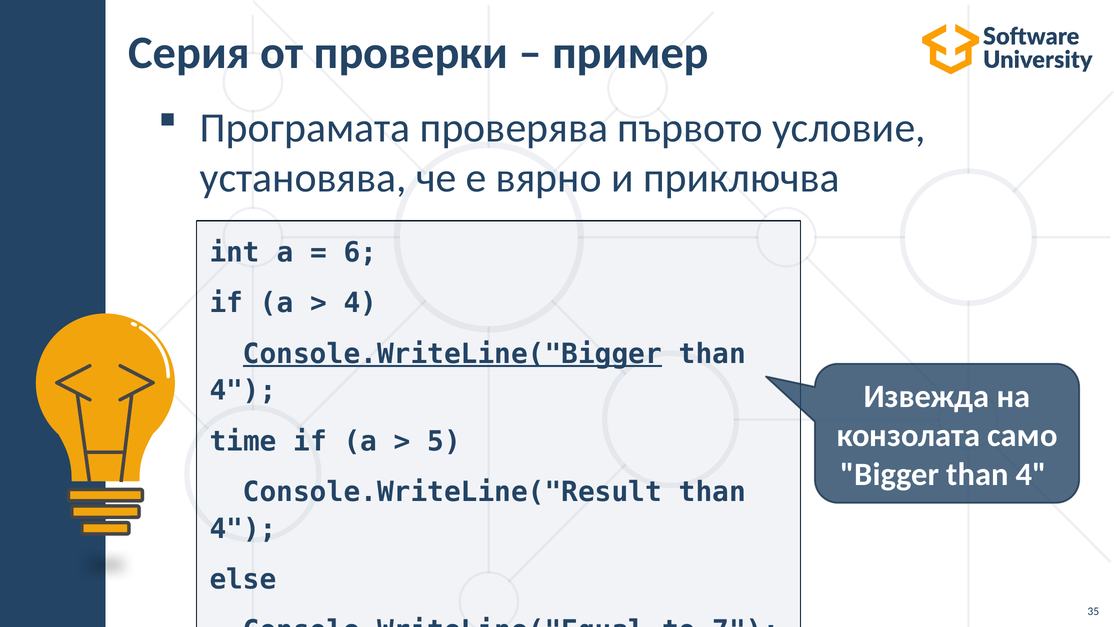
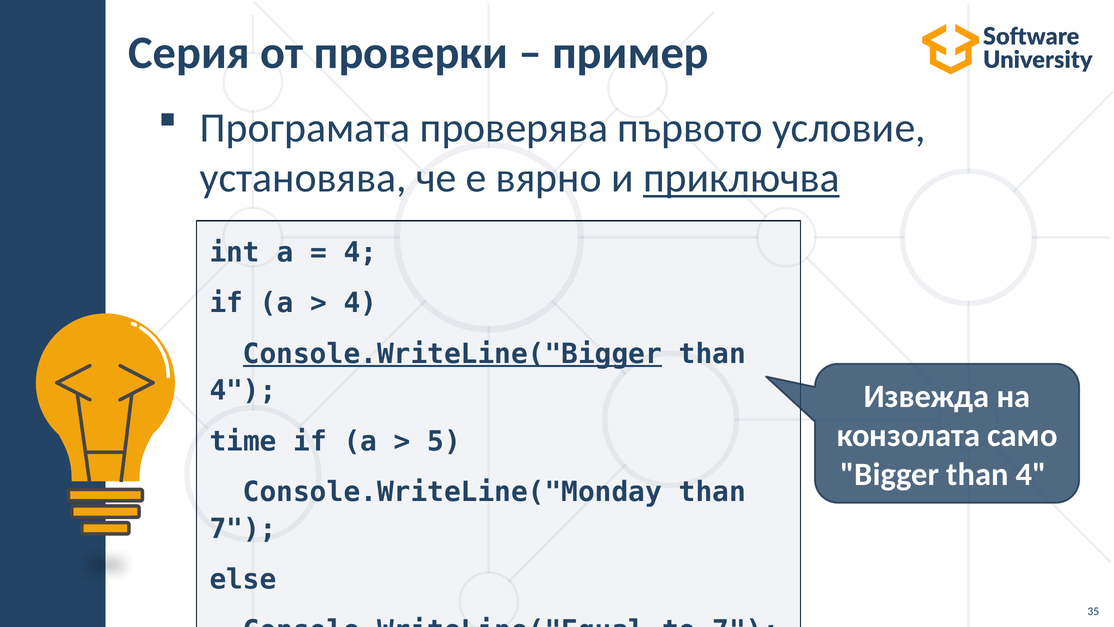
приключва underline: none -> present (741, 178)
6: 6 -> 4 (360, 252)
Console.WriteLine("Result: Console.WriteLine("Result -> Console.WriteLine("Monday (452, 492)
4: 4 -> 7 (243, 529)
